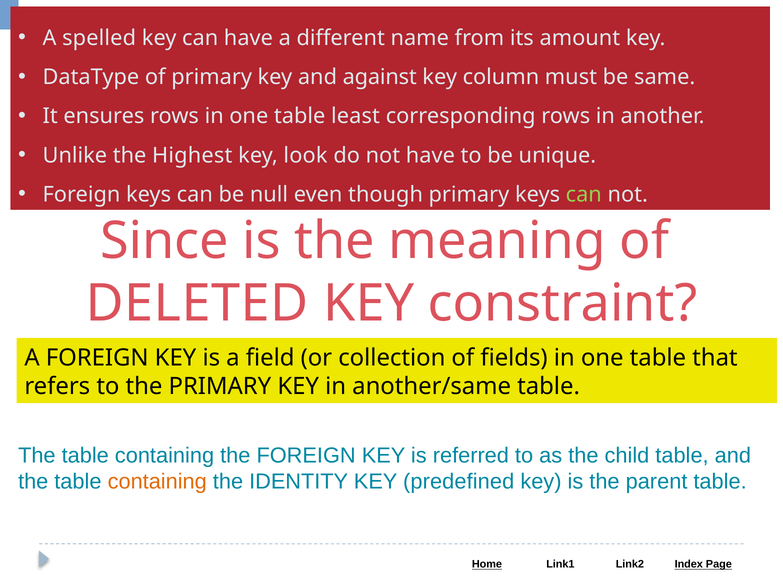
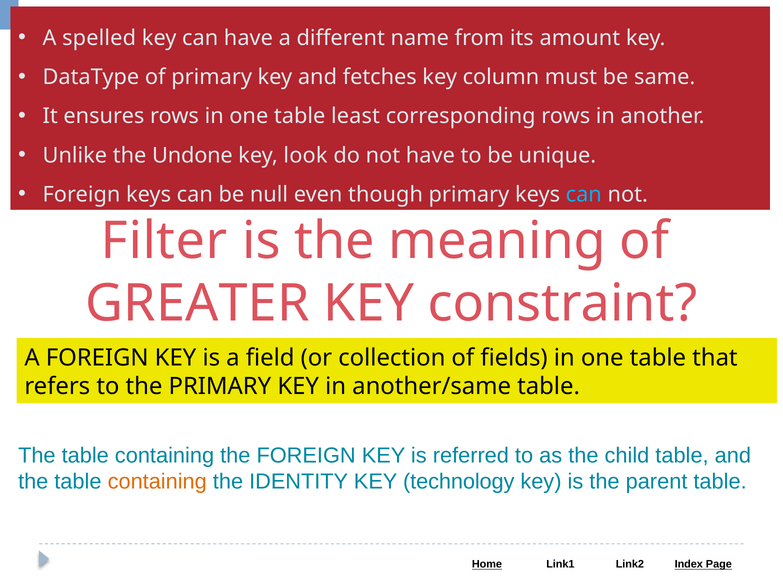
against: against -> fetches (380, 77)
Highest: Highest -> Undone (192, 155)
can colour: light green -> light blue (584, 195)
Since: Since -> Filter (164, 241)
DELETED: DELETED -> GREATER (197, 304)
predefined: predefined -> technology (459, 482)
